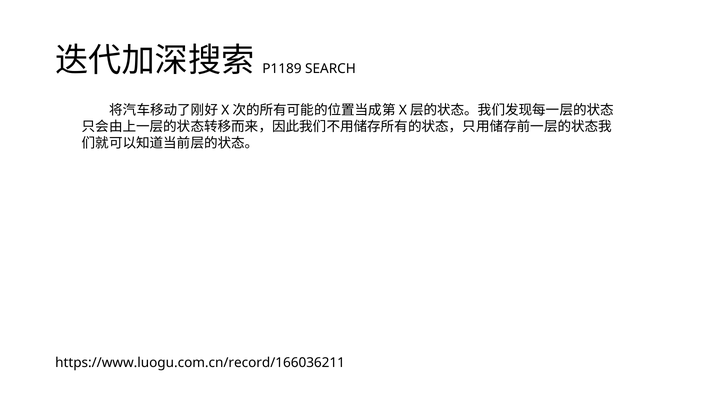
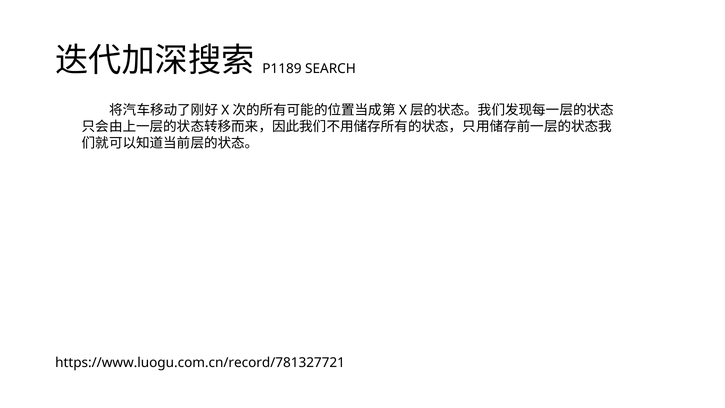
https://www.luogu.com.cn/record/166036211: https://www.luogu.com.cn/record/166036211 -> https://www.luogu.com.cn/record/781327721 (200, 363)
